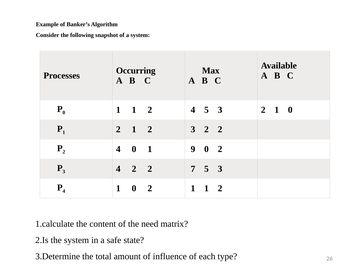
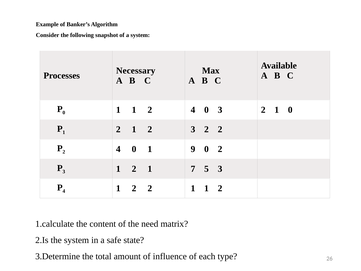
Occurring: Occurring -> Necessary (136, 70)
1 2 4 5: 5 -> 0 (206, 110)
3 4: 4 -> 1 (118, 169)
2: 2 -> 1 (150, 169)
4 1 0: 0 -> 2 (134, 188)
